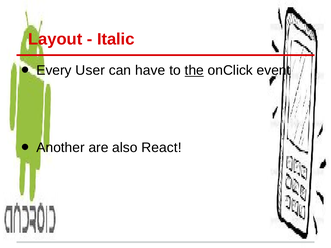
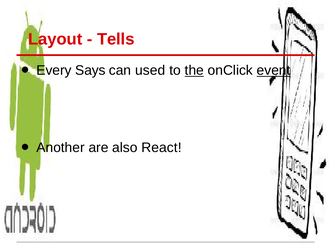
Italic: Italic -> Tells (116, 39)
User: User -> Says (90, 70)
have: have -> used (150, 70)
event underline: none -> present (274, 70)
